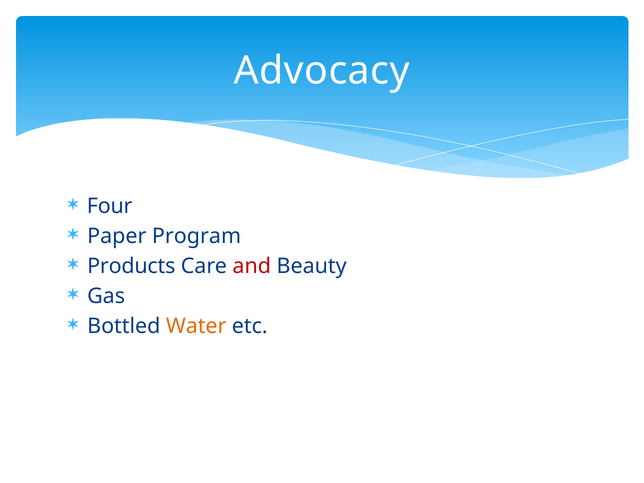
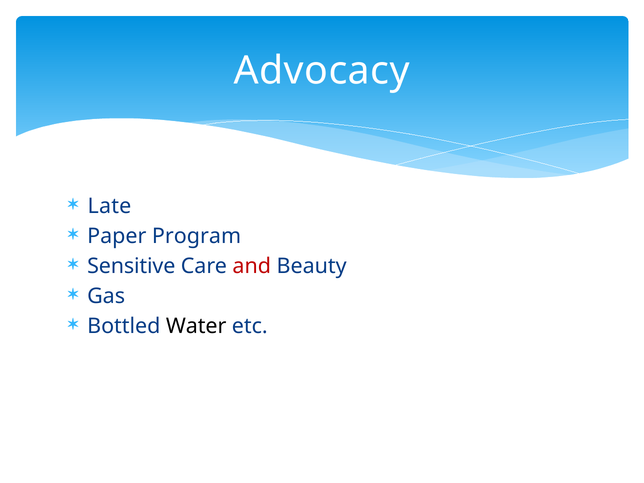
Four: Four -> Late (109, 206)
Products: Products -> Sensitive (131, 266)
Water colour: orange -> black (196, 326)
